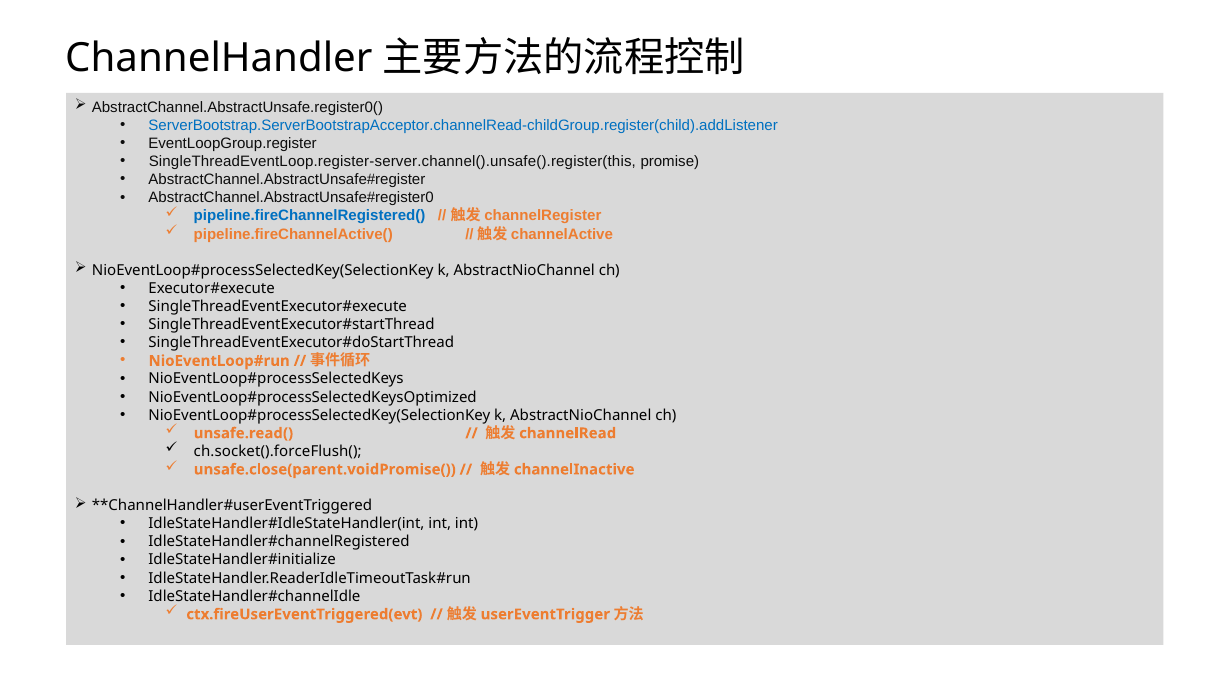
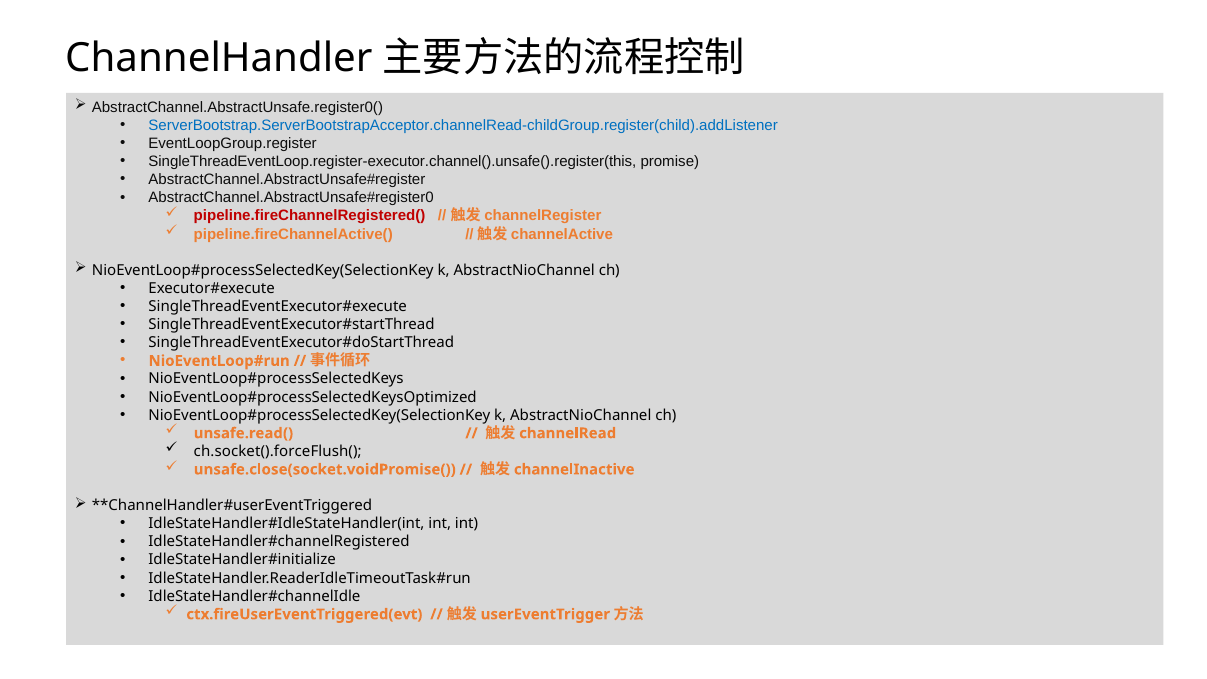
SingleThreadEventLoop.register-server.channel().unsafe().register(this: SingleThreadEventLoop.register-server.channel().unsafe().register(this -> SingleThreadEventLoop.register-executor.channel().unsafe().register(this (392, 162)
pipeline.fireChannelRegistered( colour: blue -> red (310, 216)
unsafe.close(parent.voidPromise(: unsafe.close(parent.voidPromise( -> unsafe.close(socket.voidPromise( (325, 469)
